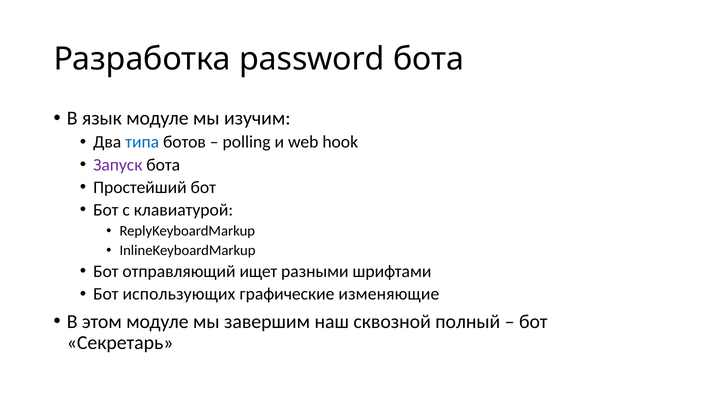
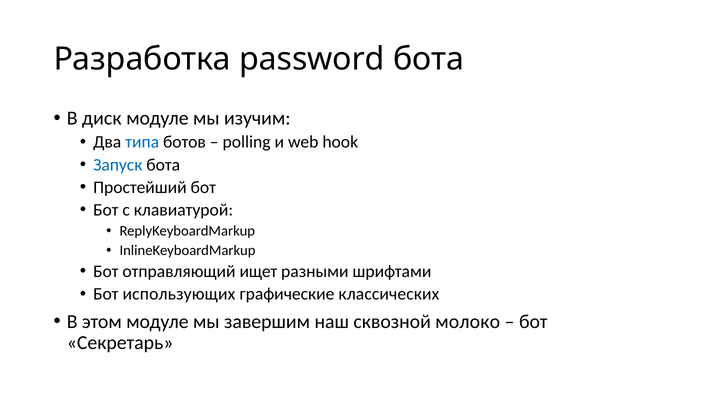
язык: язык -> диск (102, 118)
Запуск colour: purple -> blue (118, 165)
изменяющие: изменяющие -> классических (389, 294)
полный: полный -> молоко (468, 322)
